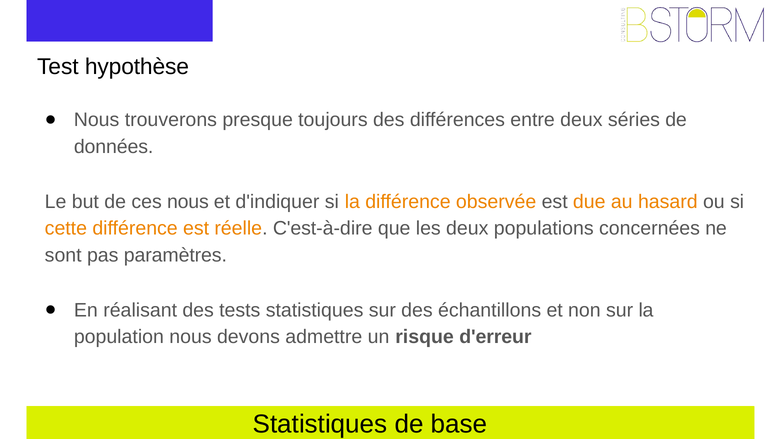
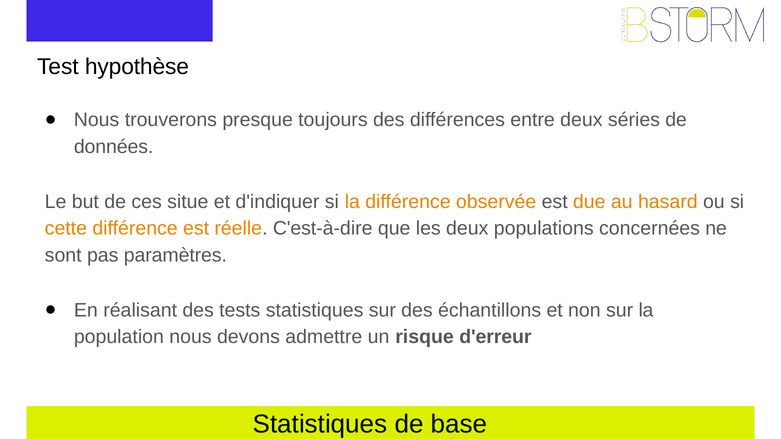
ces nous: nous -> situe (188, 202)
